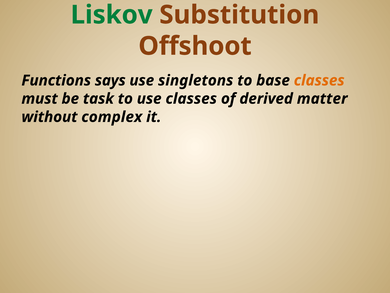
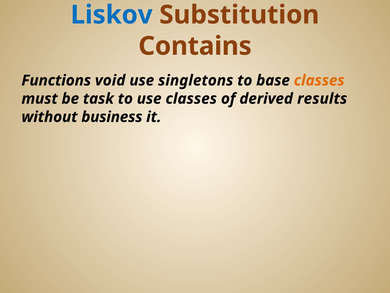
Liskov colour: green -> blue (112, 15)
Offshoot: Offshoot -> Contains (195, 46)
says: says -> void (110, 80)
matter: matter -> results (322, 99)
complex: complex -> business (112, 117)
